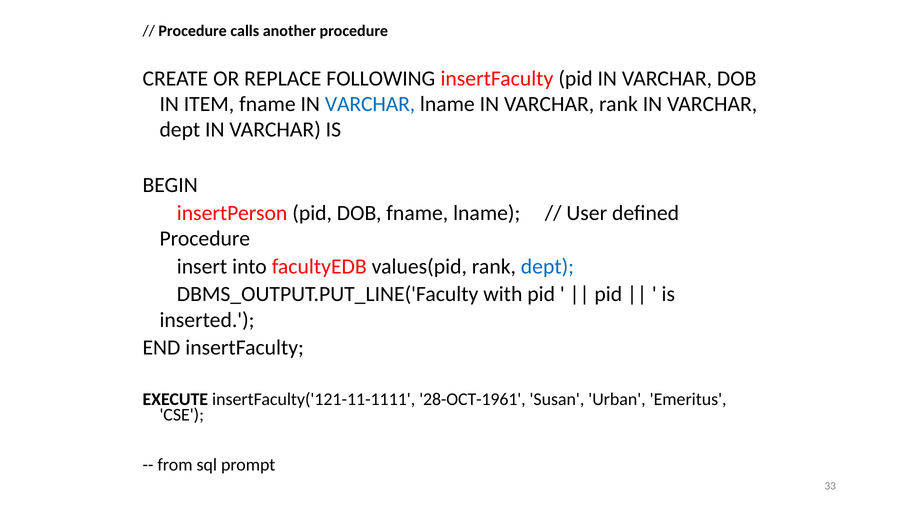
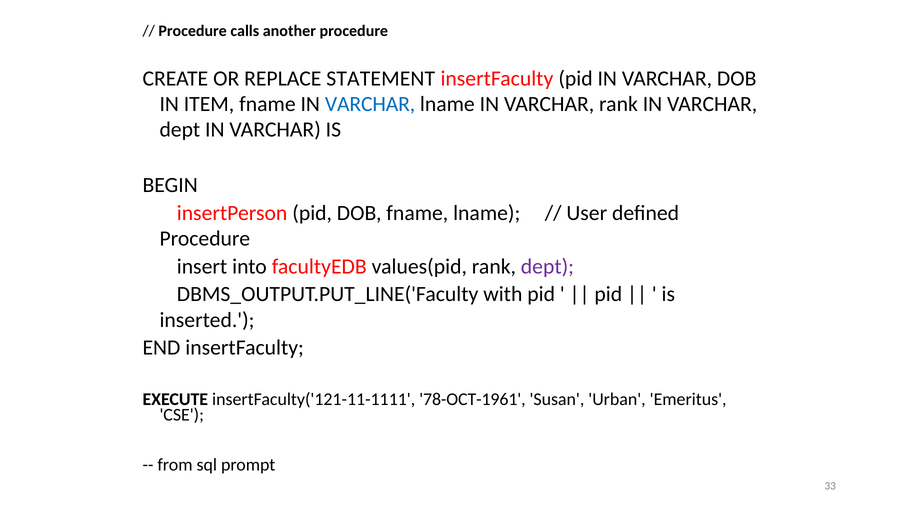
FOLLOWING: FOLLOWING -> STATEMENT (381, 78)
dept colour: blue -> purple (547, 267)
28-OCT-1961: 28-OCT-1961 -> 78-OCT-1961 (472, 400)
